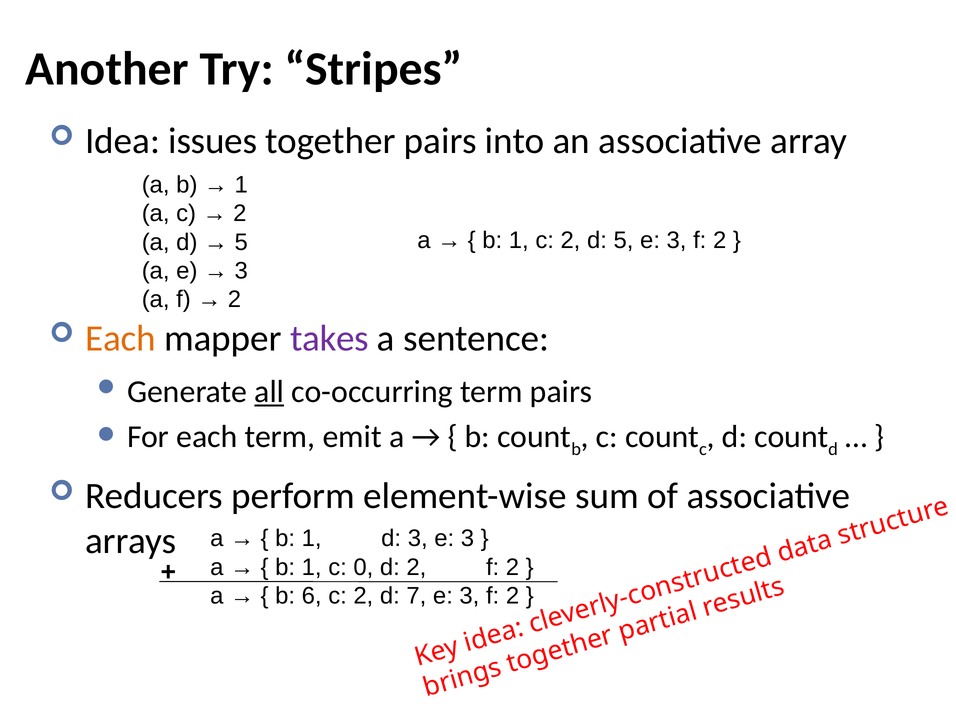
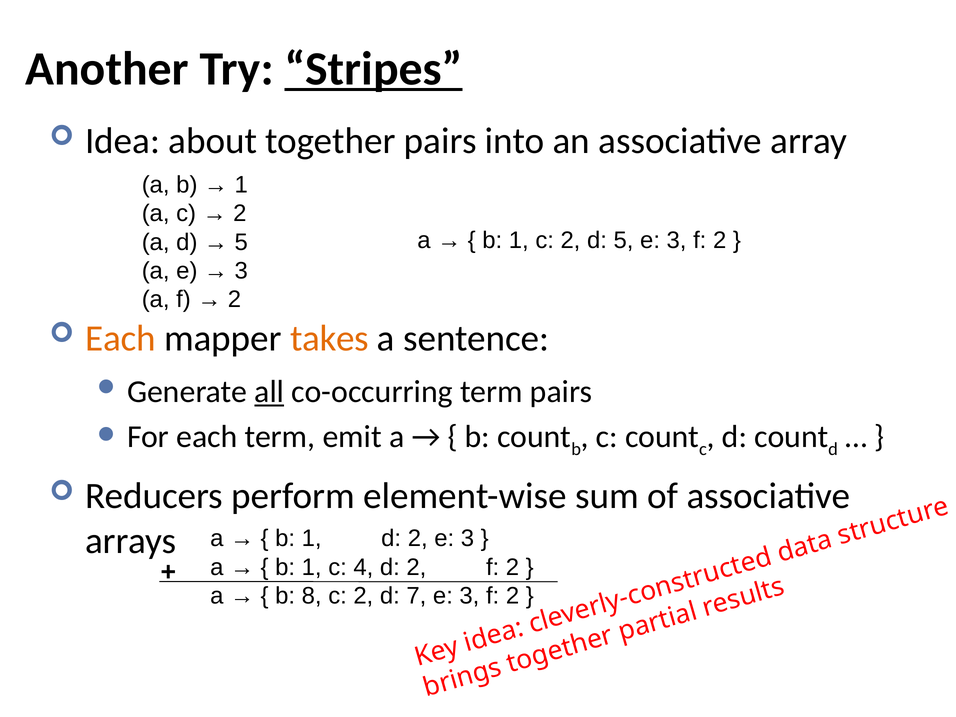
Stripes underline: none -> present (373, 69)
issues: issues -> about (213, 141)
takes colour: purple -> orange (329, 338)
1 d 3: 3 -> 2 (418, 539)
0: 0 -> 4 (363, 567)
6: 6 -> 8 (312, 596)
